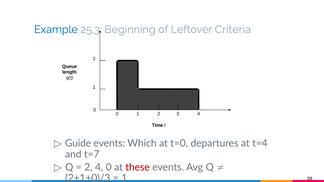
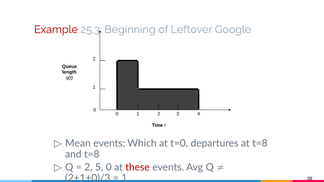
Example colour: blue -> red (56, 30)
Criteria: Criteria -> Google (233, 30)
Guide: Guide -> Mean (78, 144)
at t=4: t=4 -> t=8 (260, 144)
and t=7: t=7 -> t=8 (92, 154)
2 4: 4 -> 5 (99, 167)
